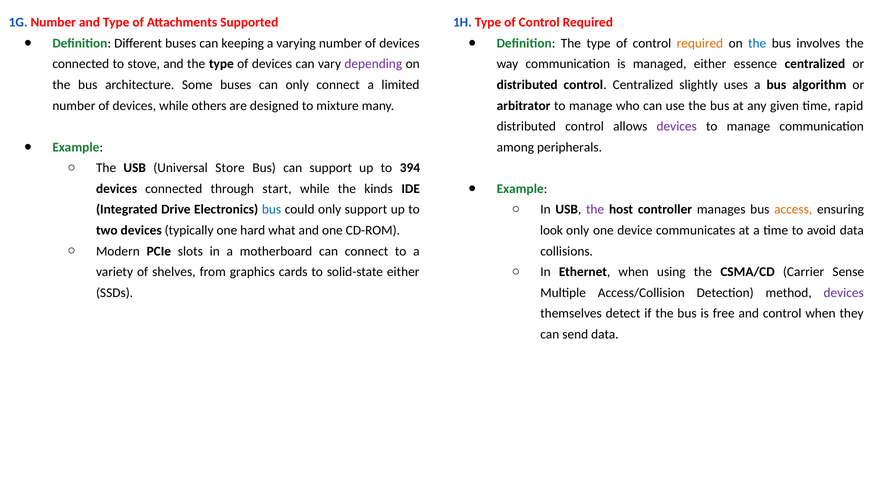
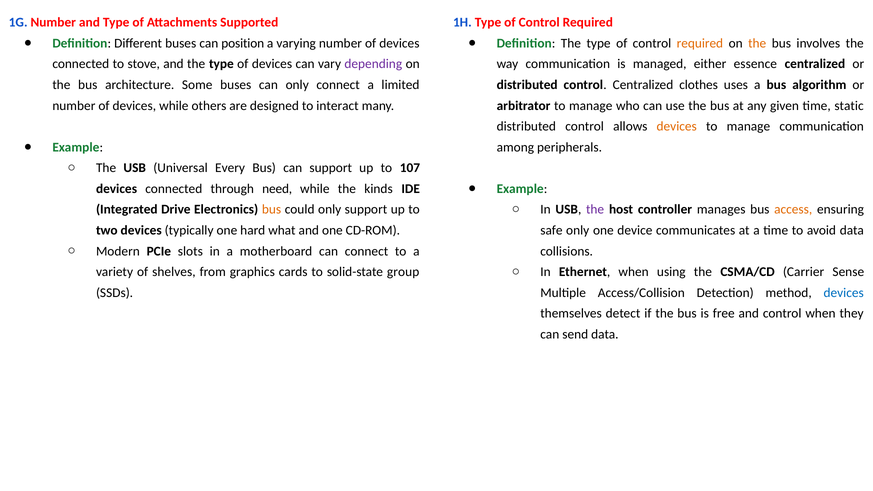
keeping: keeping -> position (243, 43)
the colour: blue -> orange (757, 43)
slightly: slightly -> clothes (699, 85)
mixture: mixture -> interact (338, 106)
rapid: rapid -> static (849, 106)
devices colour: purple -> orange (677, 126)
Store: Store -> Every (230, 168)
394: 394 -> 107 (410, 168)
start: start -> need (277, 189)
bus colour: blue -> orange (272, 210)
look: look -> safe (551, 230)
solid-state either: either -> group (403, 272)
devices colour: purple -> blue (844, 293)
